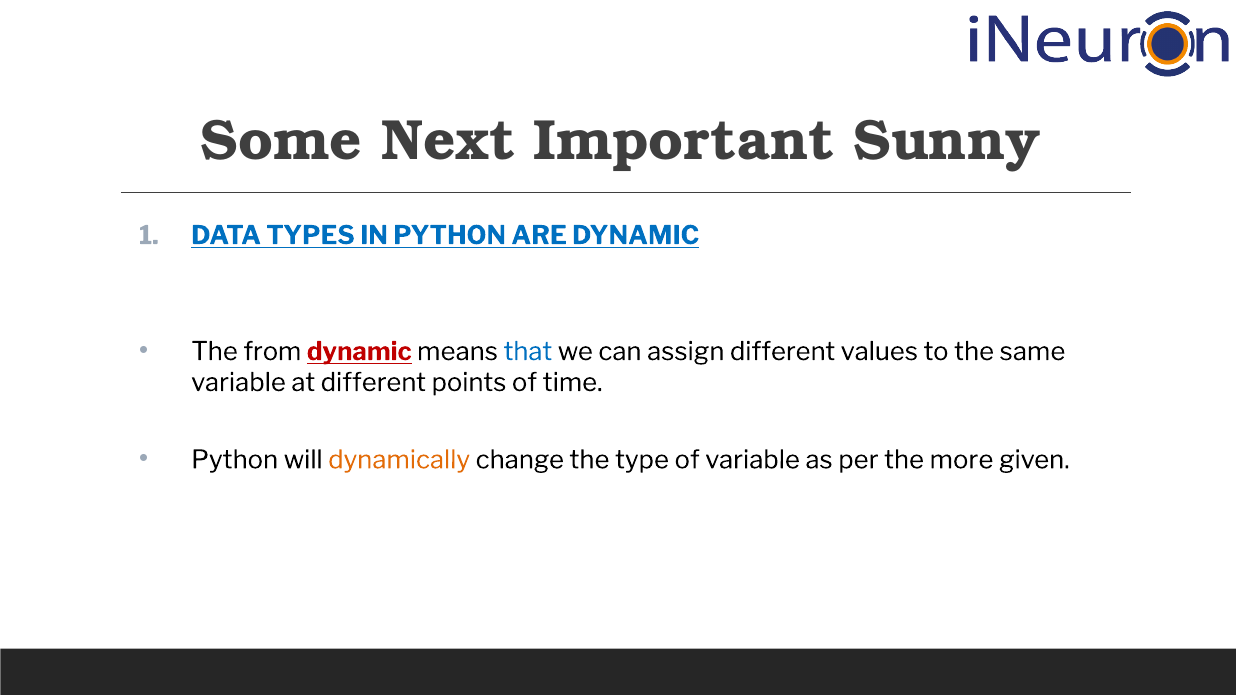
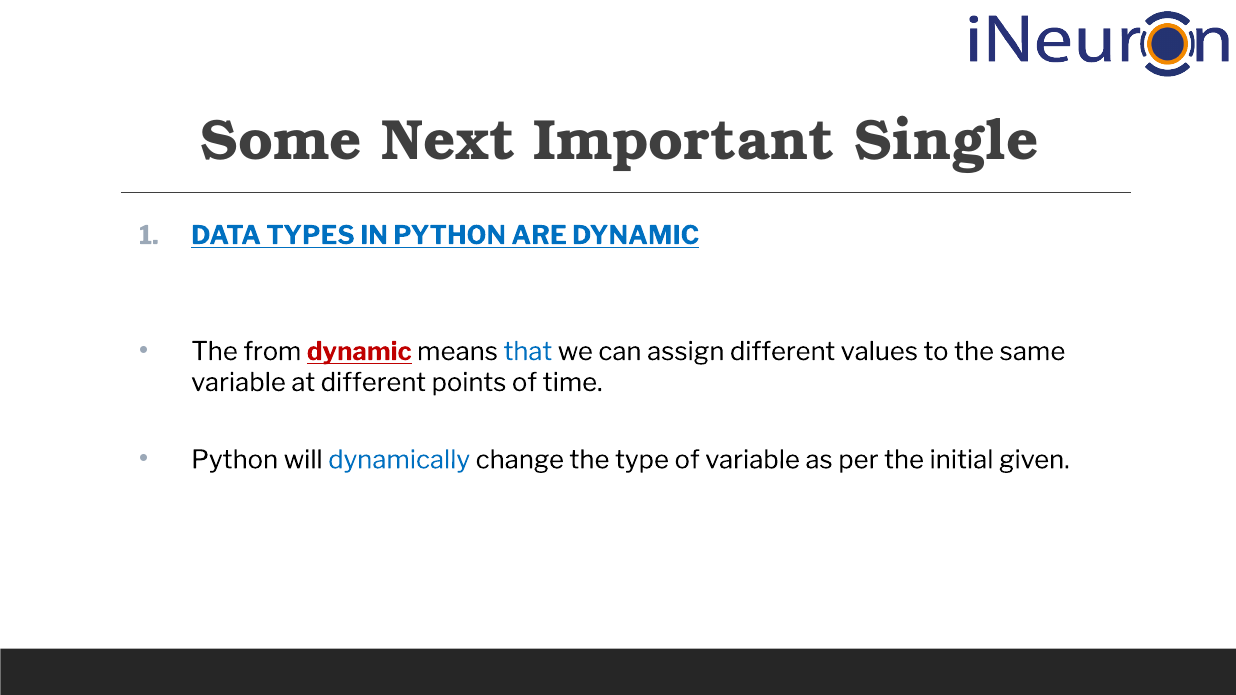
Sunny: Sunny -> Single (947, 141)
dynamically colour: orange -> blue (399, 460)
more: more -> initial (962, 460)
